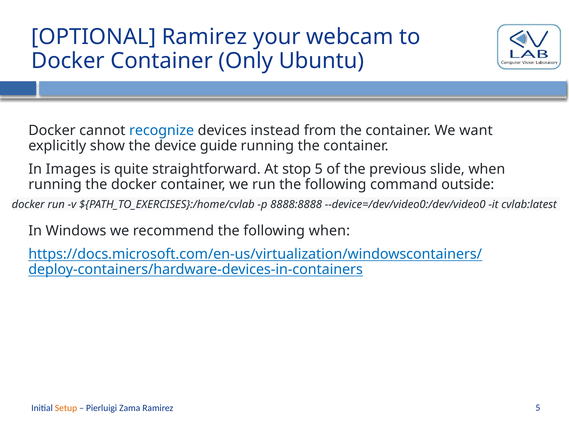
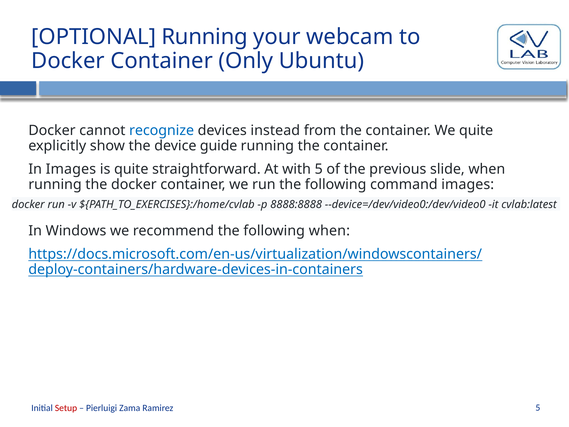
OPTIONAL Ramirez: Ramirez -> Running (205, 37)
We want: want -> quite (476, 130)
stop: stop -> with (297, 169)
command outside: outside -> images (468, 184)
Setup colour: orange -> red (66, 408)
